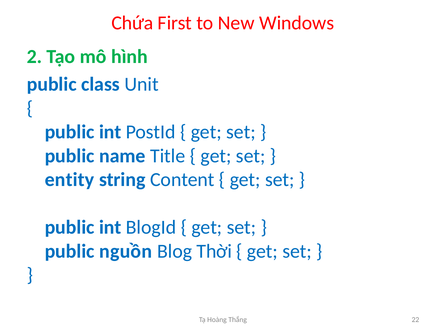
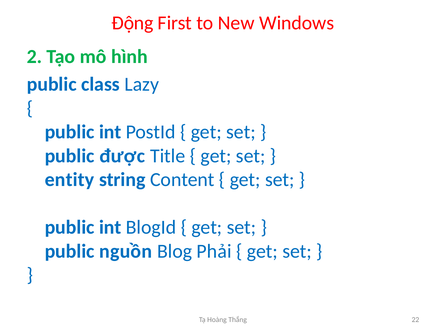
Chứa: Chứa -> Động (133, 23)
Unit: Unit -> Lazy (142, 84)
name: name -> được (122, 156)
Thời: Thời -> Phải (214, 251)
